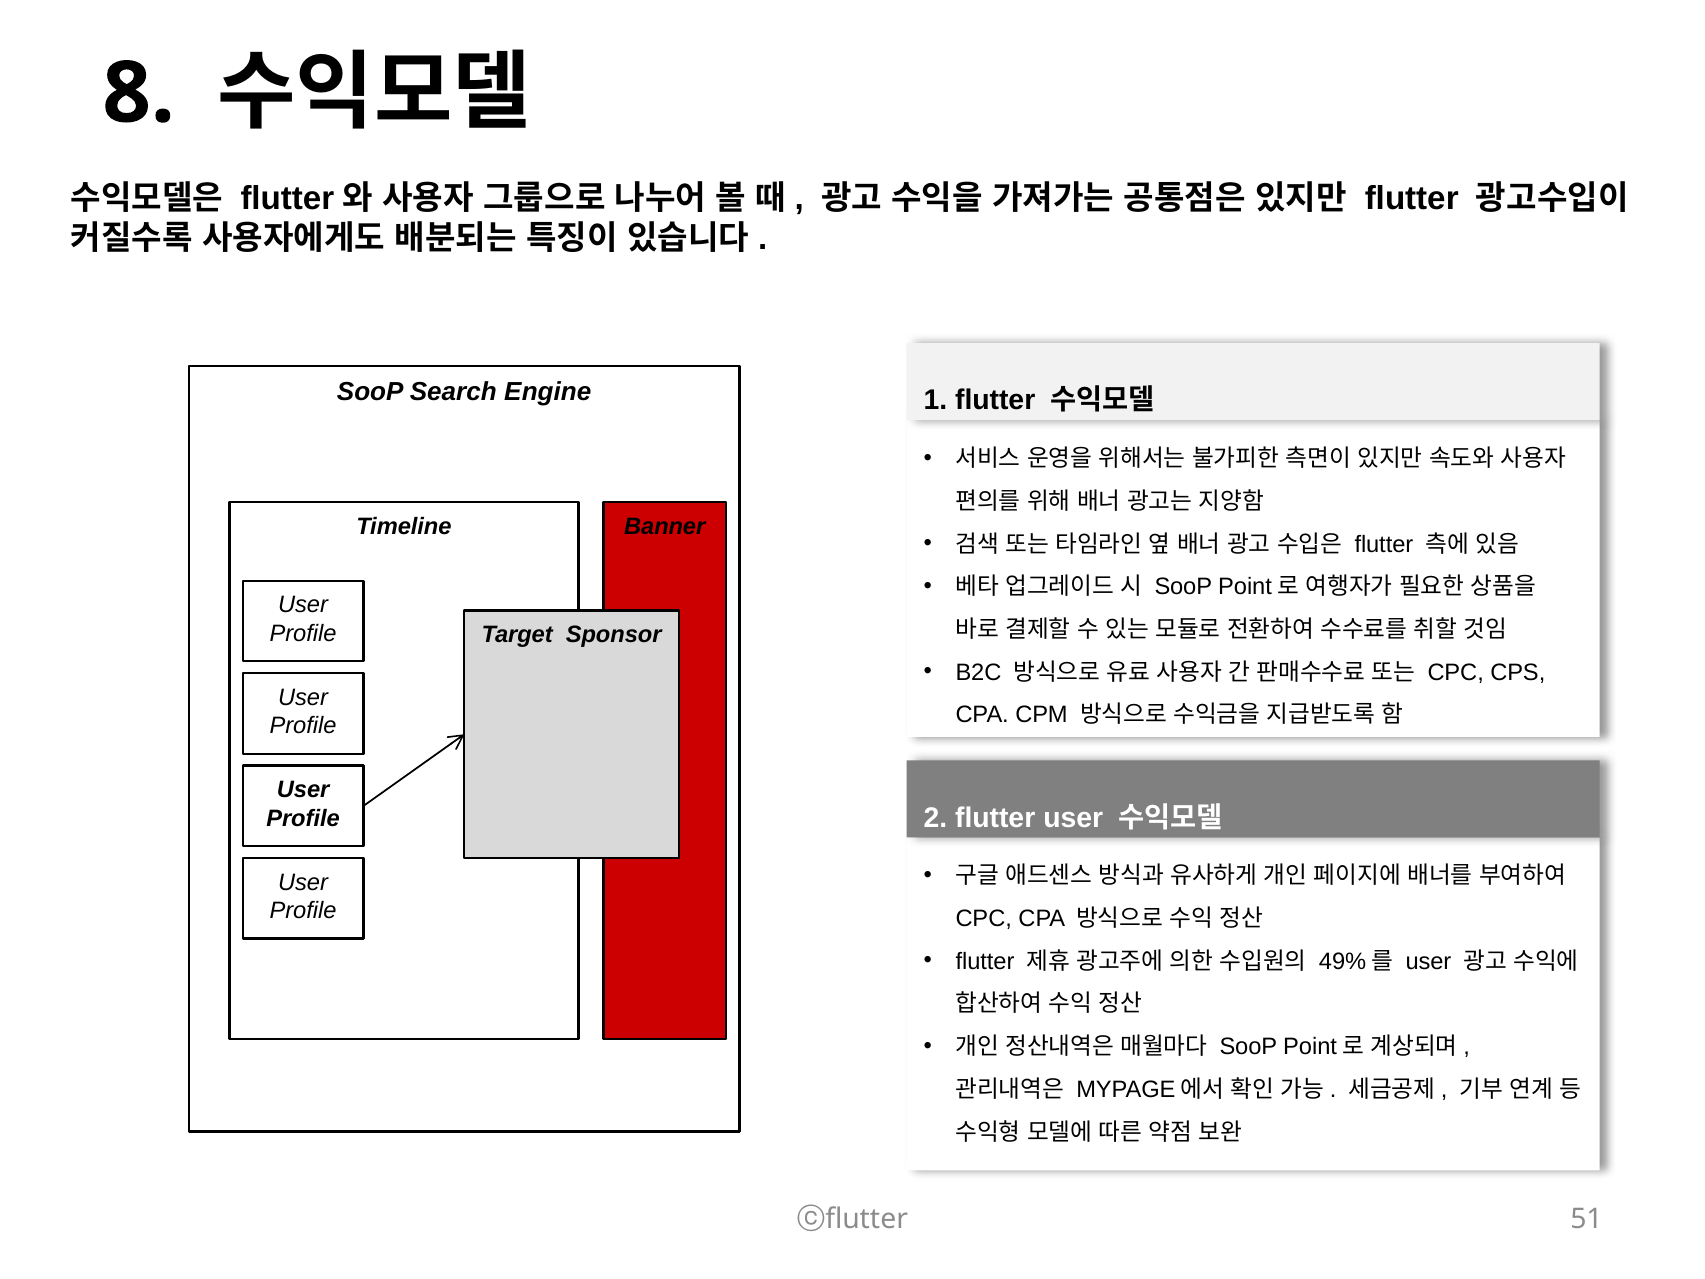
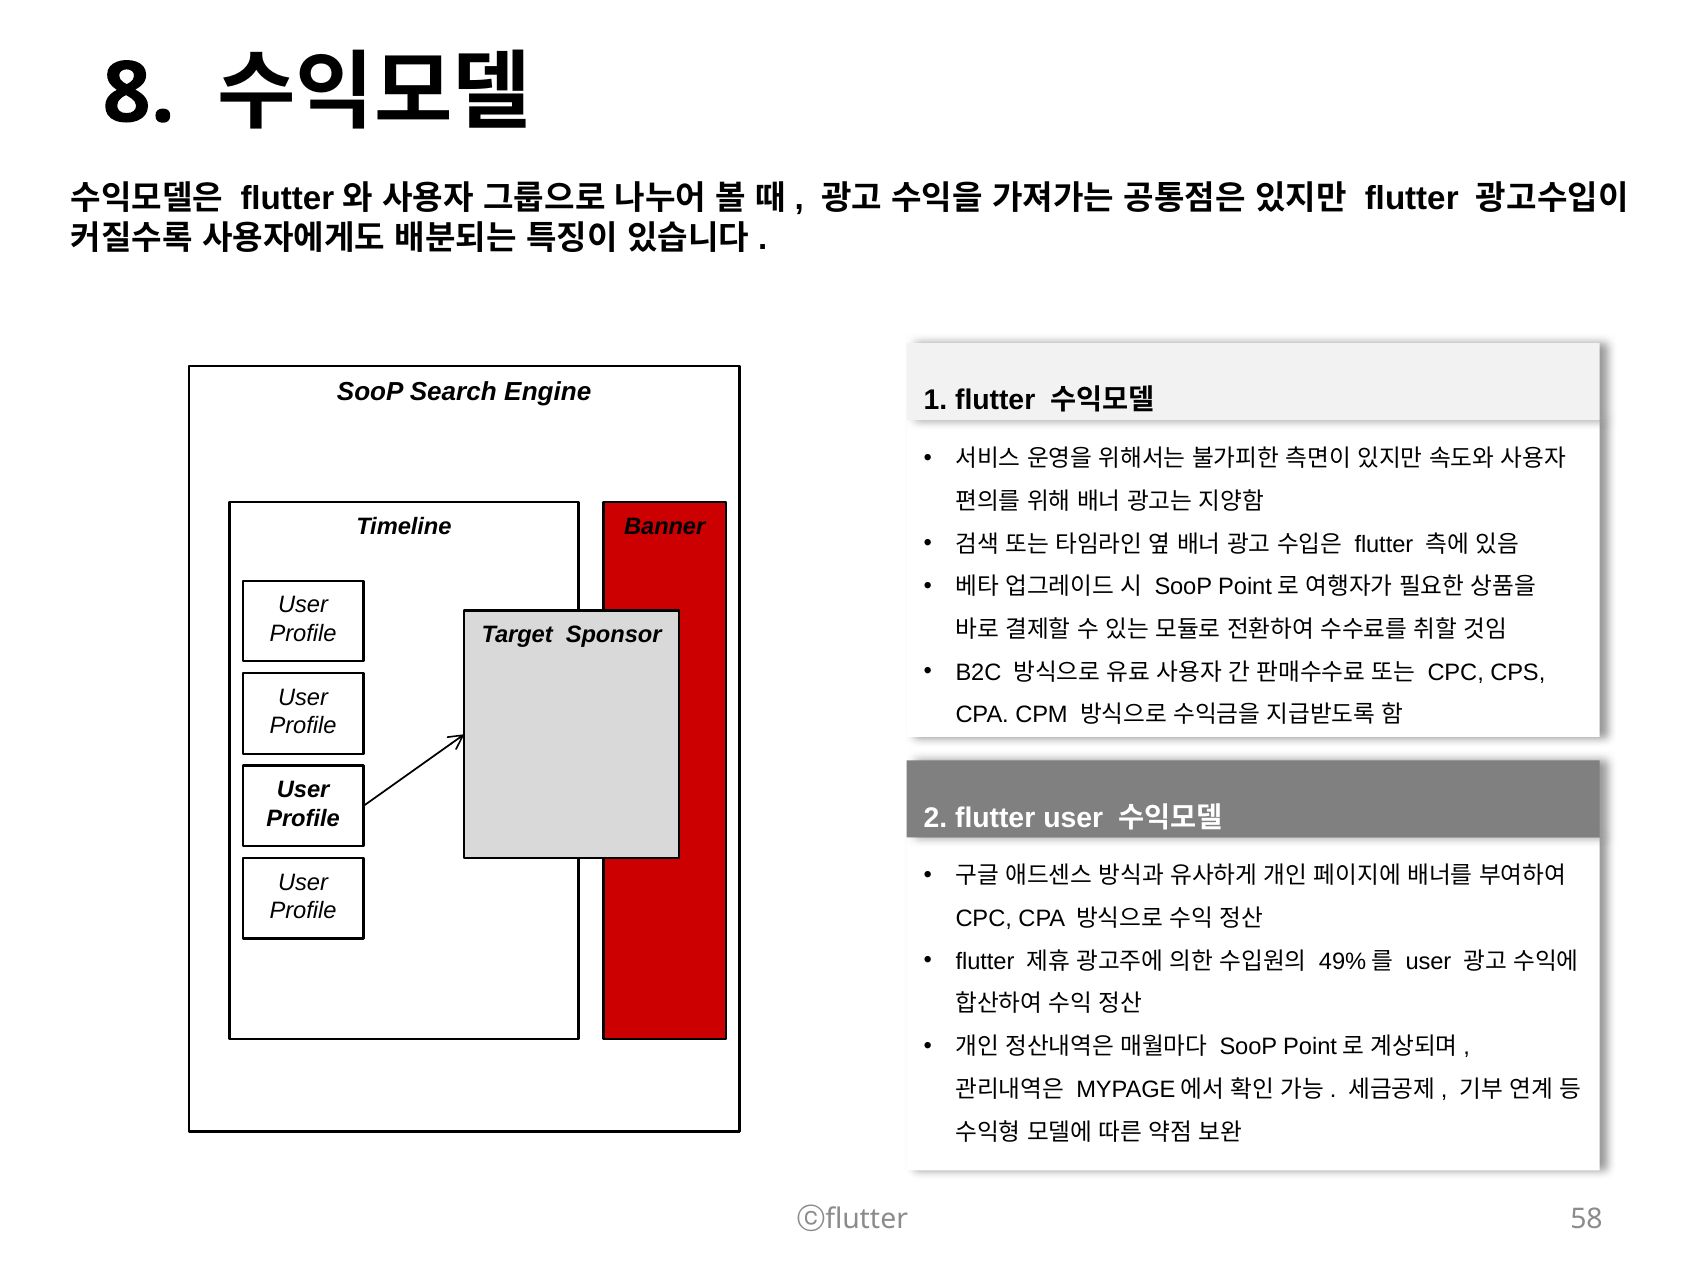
51: 51 -> 58 (1586, 1219)
